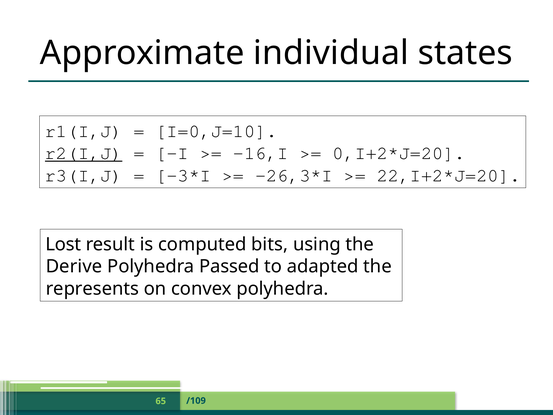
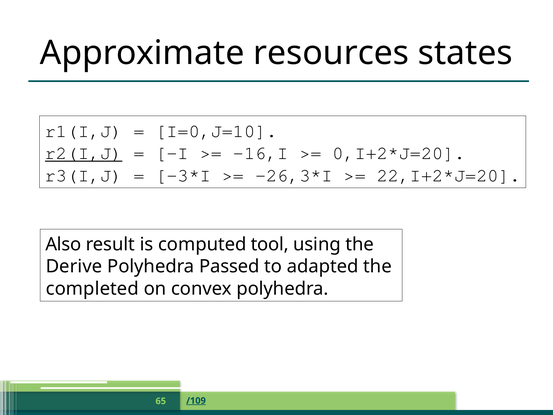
individual: individual -> resources (331, 53)
Lost: Lost -> Also (63, 244)
bits: bits -> tool (270, 244)
represents: represents -> completed (92, 288)
/109 underline: none -> present (196, 400)
